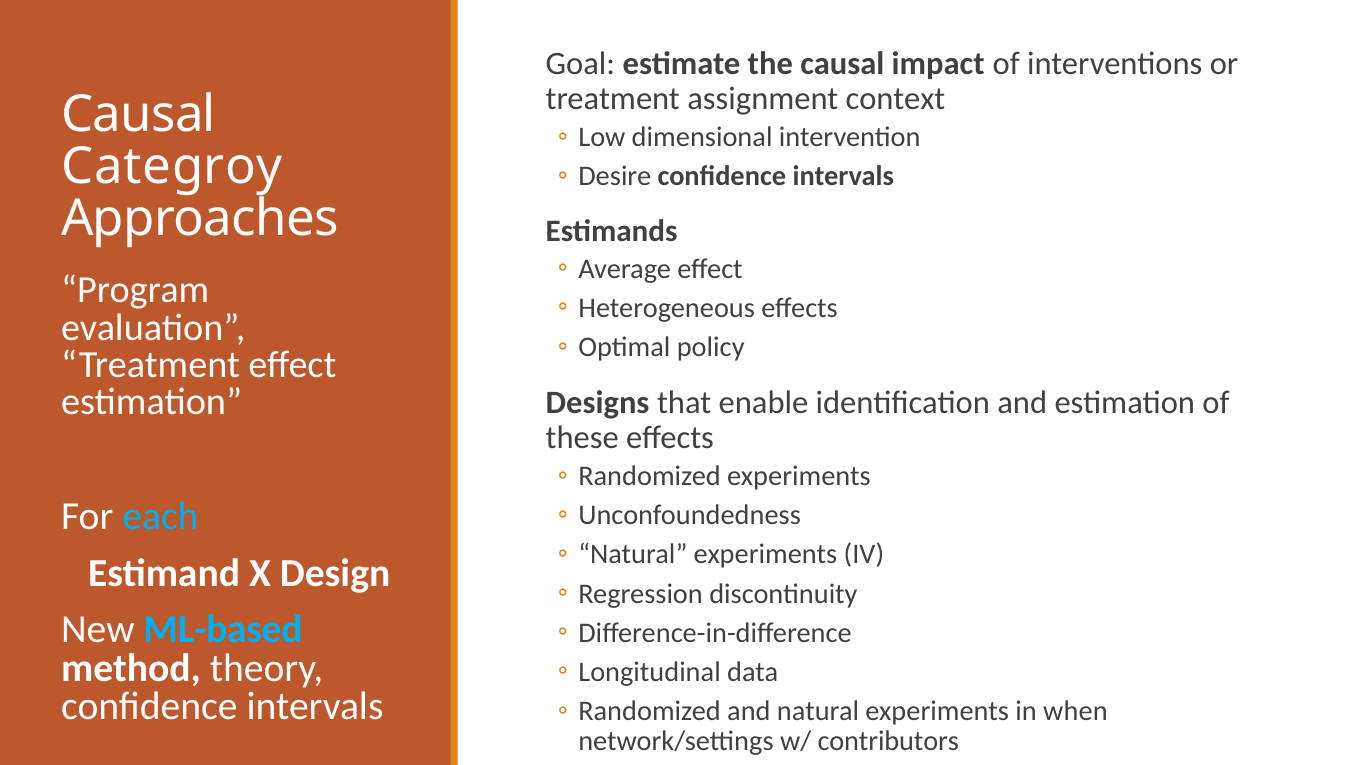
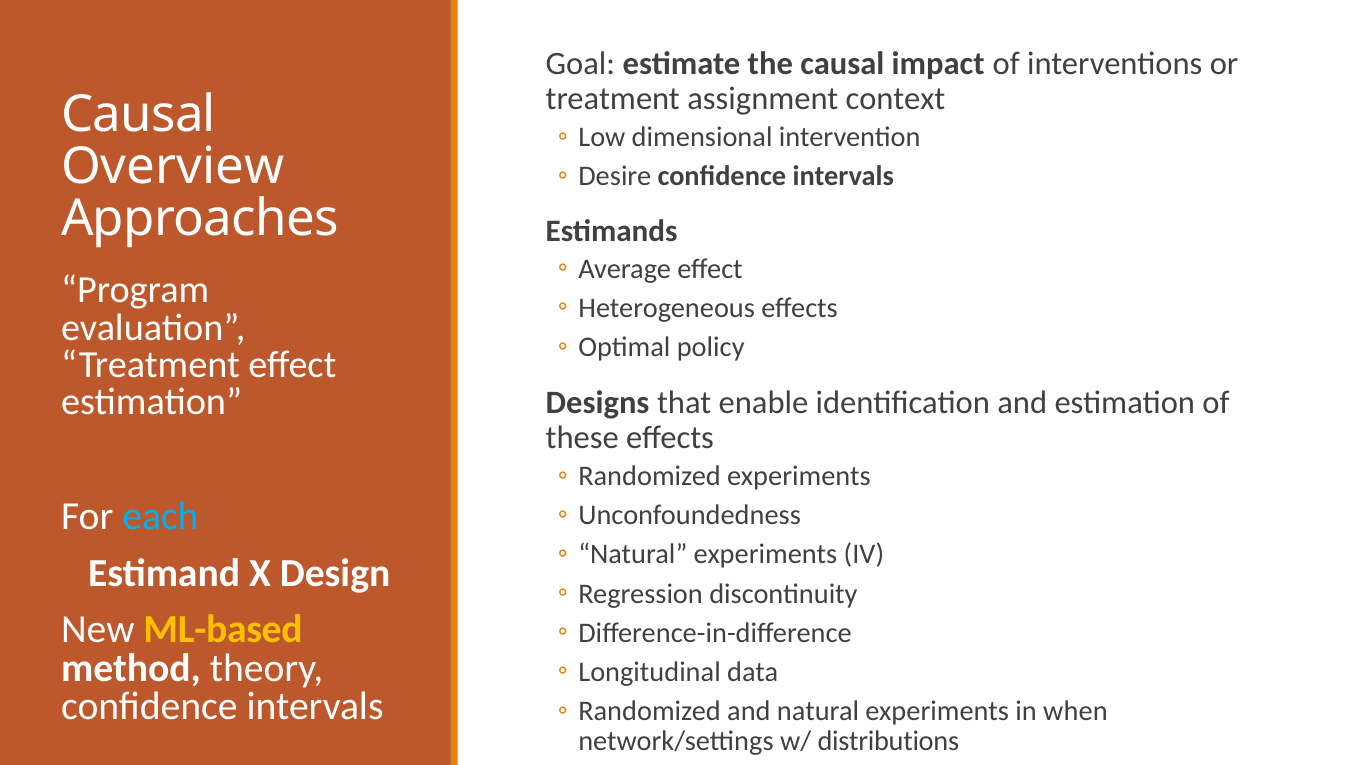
Categroy: Categroy -> Overview (173, 166)
ML-based colour: light blue -> yellow (223, 630)
contributors: contributors -> distributions (888, 742)
